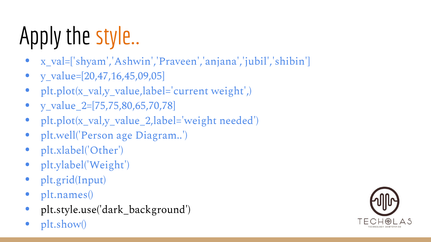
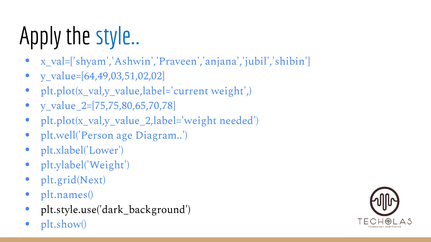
style colour: orange -> blue (118, 36)
y_value=[20,47,16,45,09,05: y_value=[20,47,16,45,09,05 -> y_value=[64,49,03,51,02,02 (103, 76)
plt.xlabel('Other: plt.xlabel('Other -> plt.xlabel('Lower (82, 150)
plt.grid(Input: plt.grid(Input -> plt.grid(Next (73, 180)
